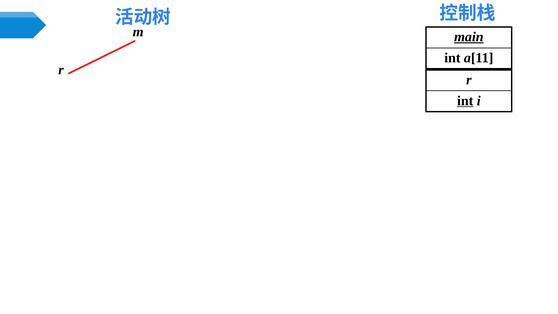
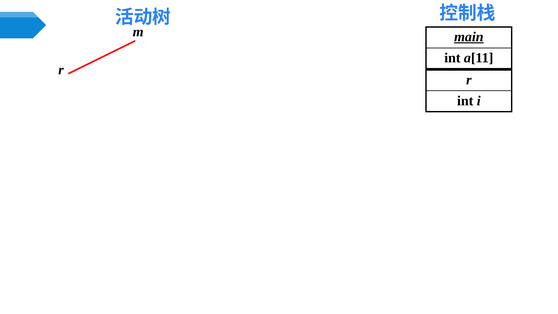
int underline: present -> none (465, 101)
